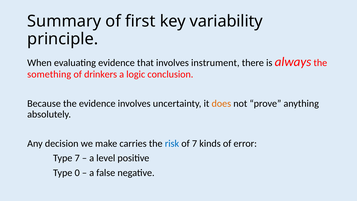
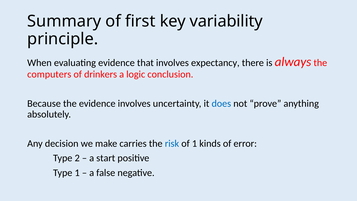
instrument: instrument -> expectancy (215, 63)
something: something -> computers (49, 74)
does colour: orange -> blue (221, 103)
of 7: 7 -> 1 (195, 143)
Type 7: 7 -> 2 (77, 158)
level: level -> start (106, 158)
Type 0: 0 -> 1 (77, 173)
